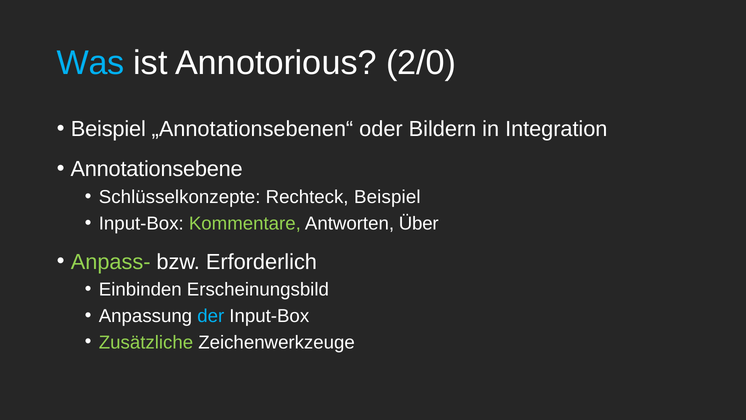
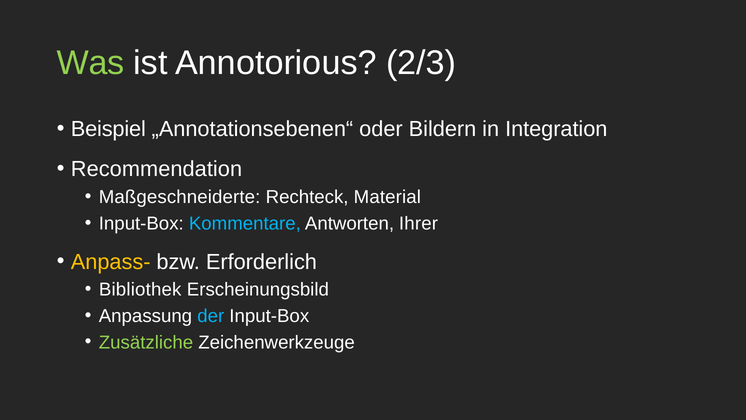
Was colour: light blue -> light green (91, 63)
2/0: 2/0 -> 2/3 (421, 63)
Annotationsebene: Annotationsebene -> Recommendation (156, 169)
Schlüsselkonzepte: Schlüsselkonzepte -> Maßgeschneiderte (180, 197)
Rechteck Beispiel: Beispiel -> Material (387, 197)
Kommentare colour: light green -> light blue (245, 223)
Über: Über -> Ihrer (419, 223)
Anpass- colour: light green -> yellow (111, 262)
Einbinden: Einbinden -> Bibliothek (140, 290)
